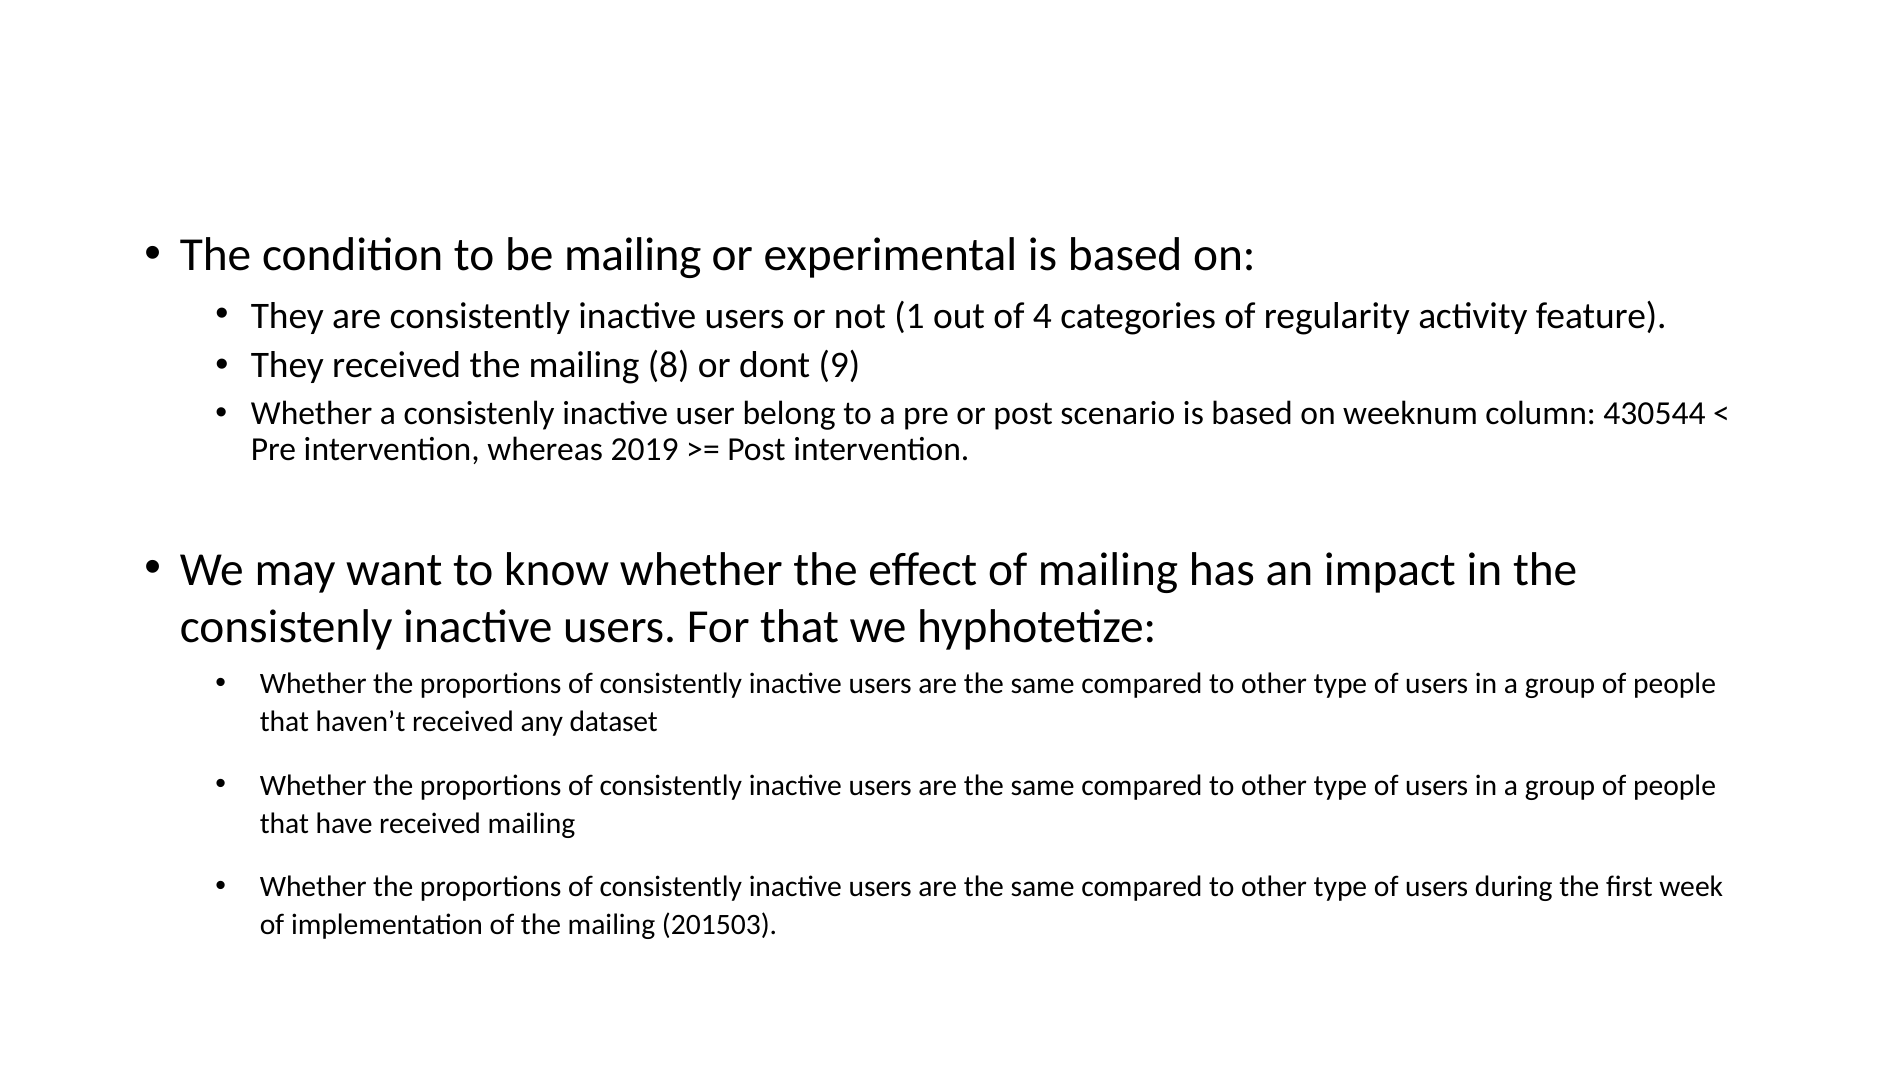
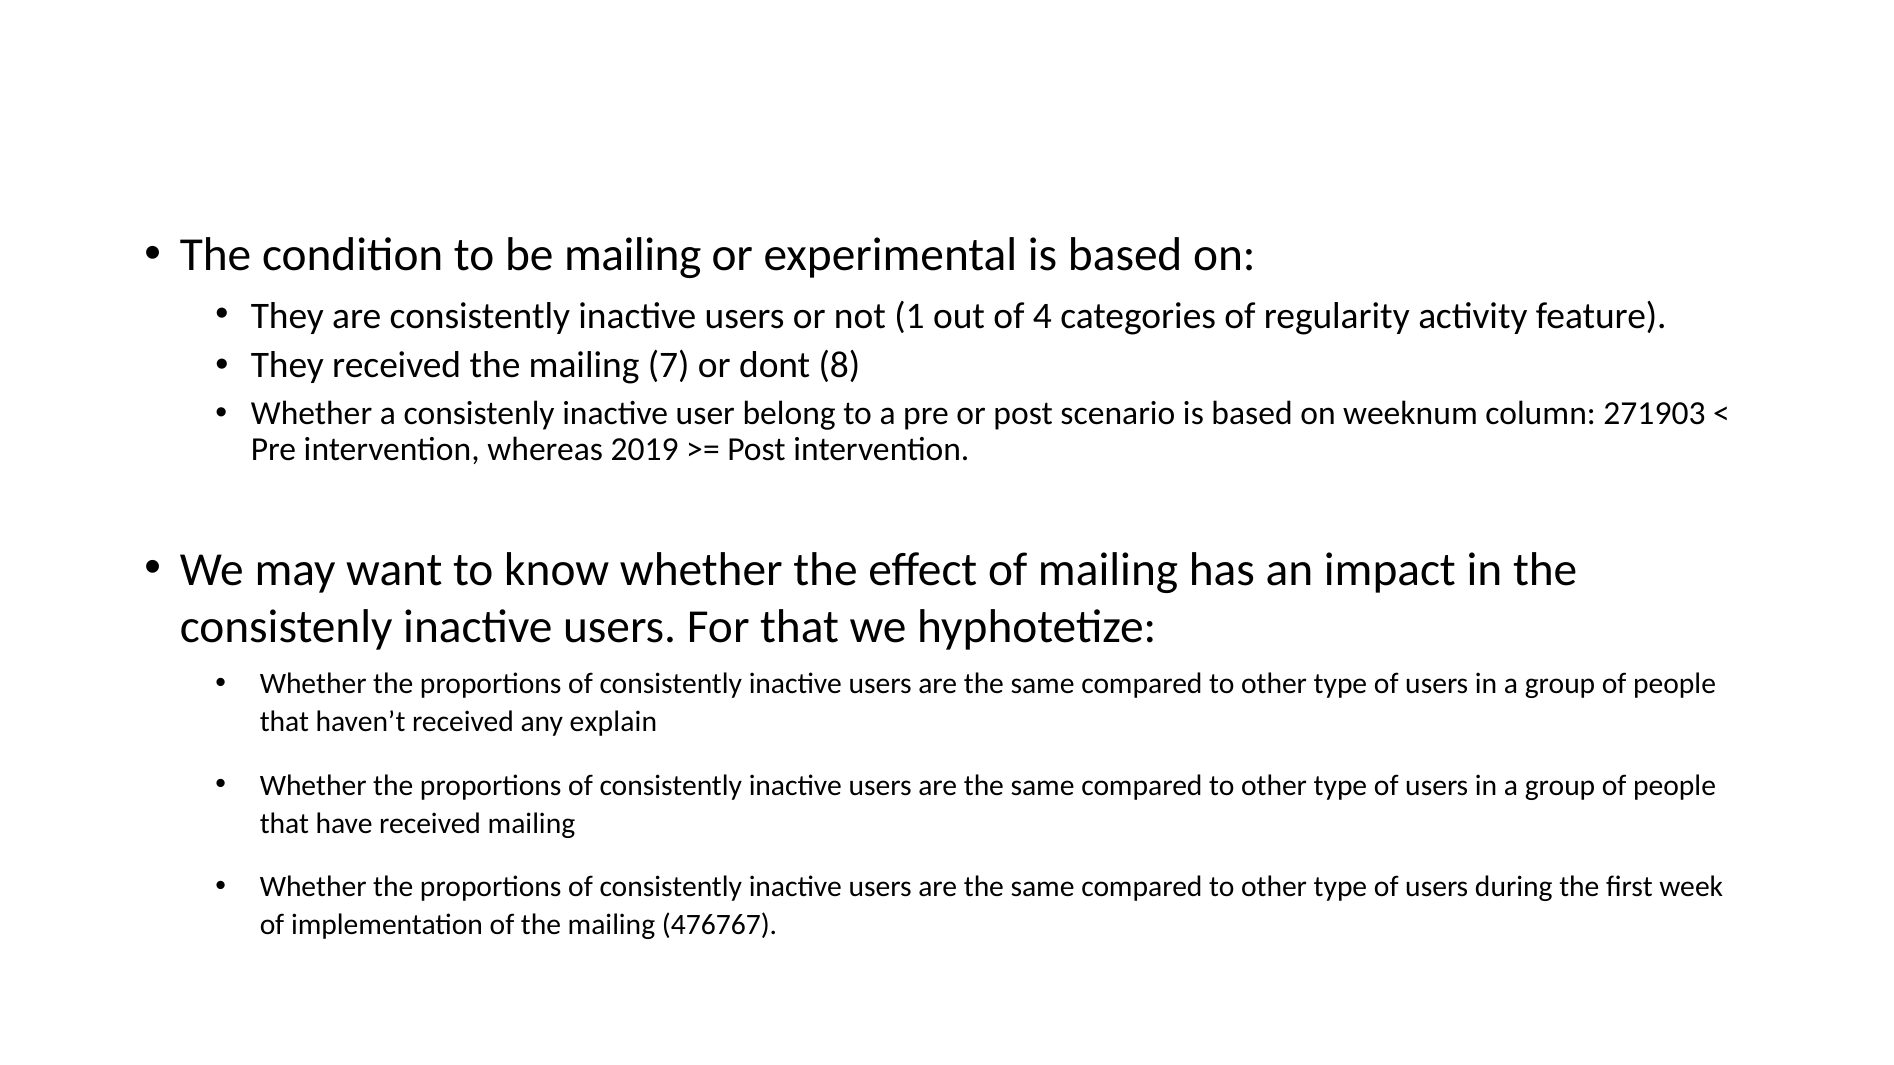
8: 8 -> 7 (669, 366)
9: 9 -> 8 (839, 366)
430544: 430544 -> 271903 (1654, 414)
dataset: dataset -> explain (613, 722)
201503: 201503 -> 476767 (720, 925)
